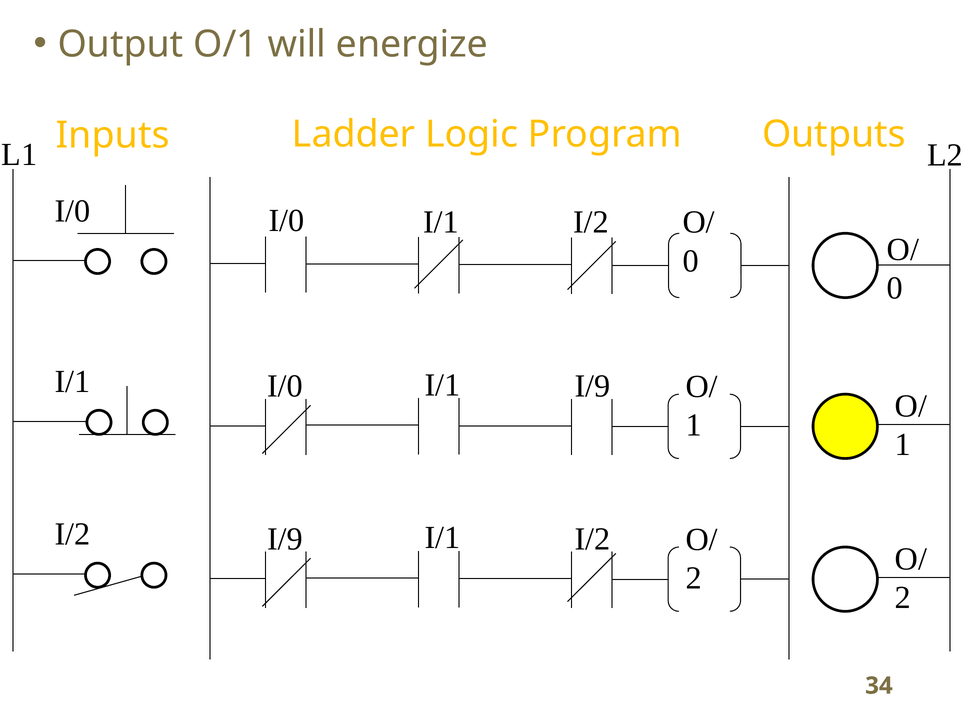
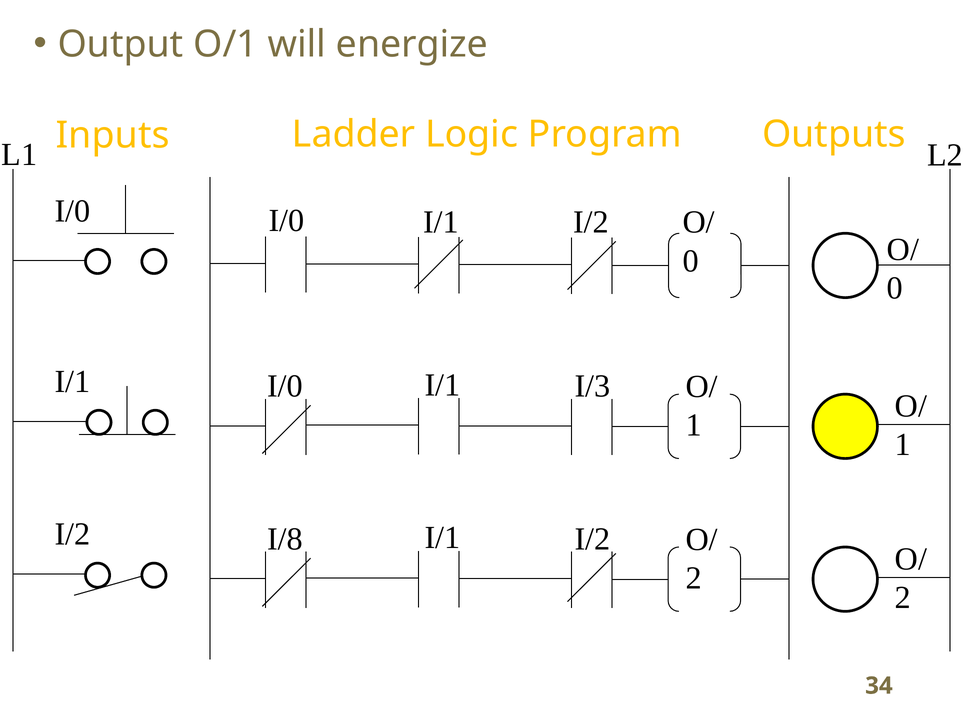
I/1 I/9: I/9 -> I/3 (593, 386)
I/9: I/9 -> I/8 (285, 539)
